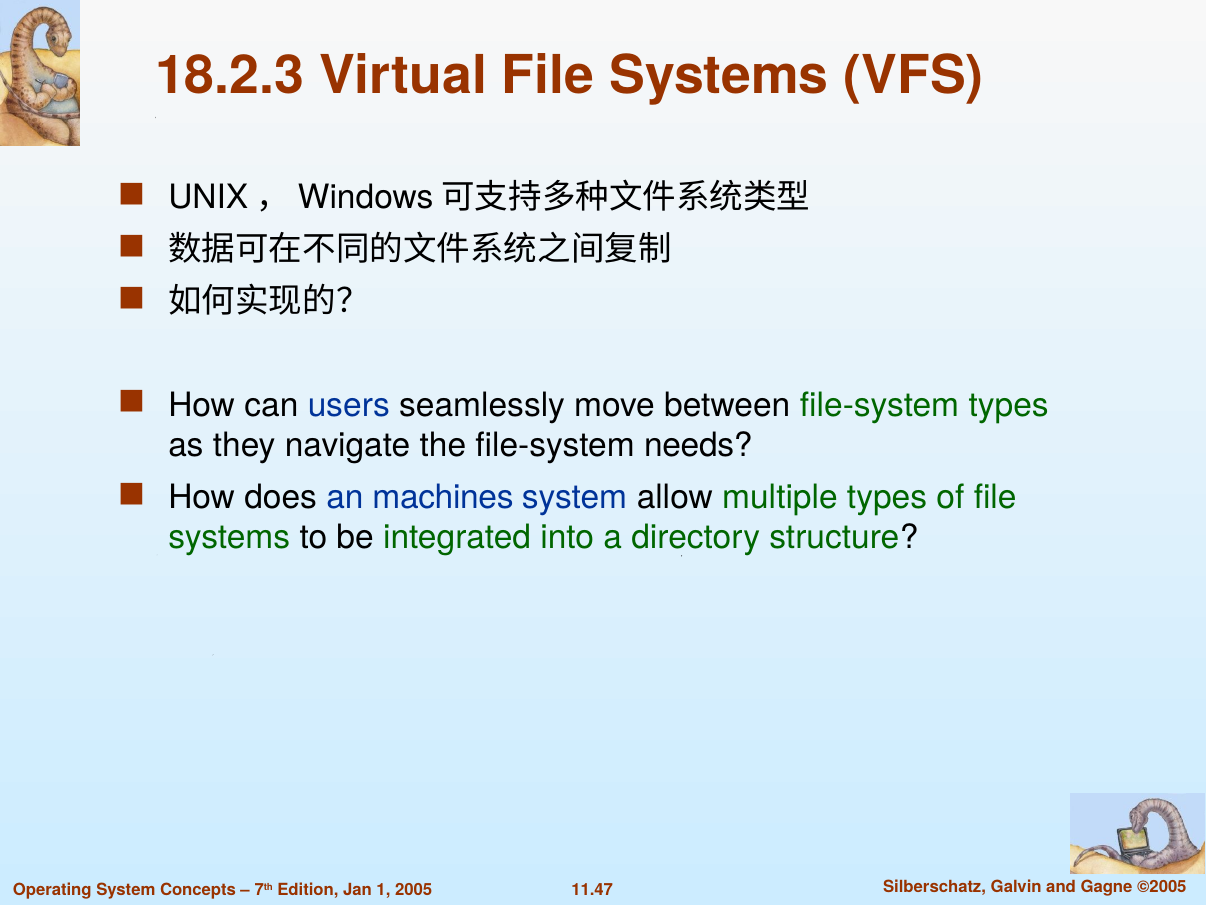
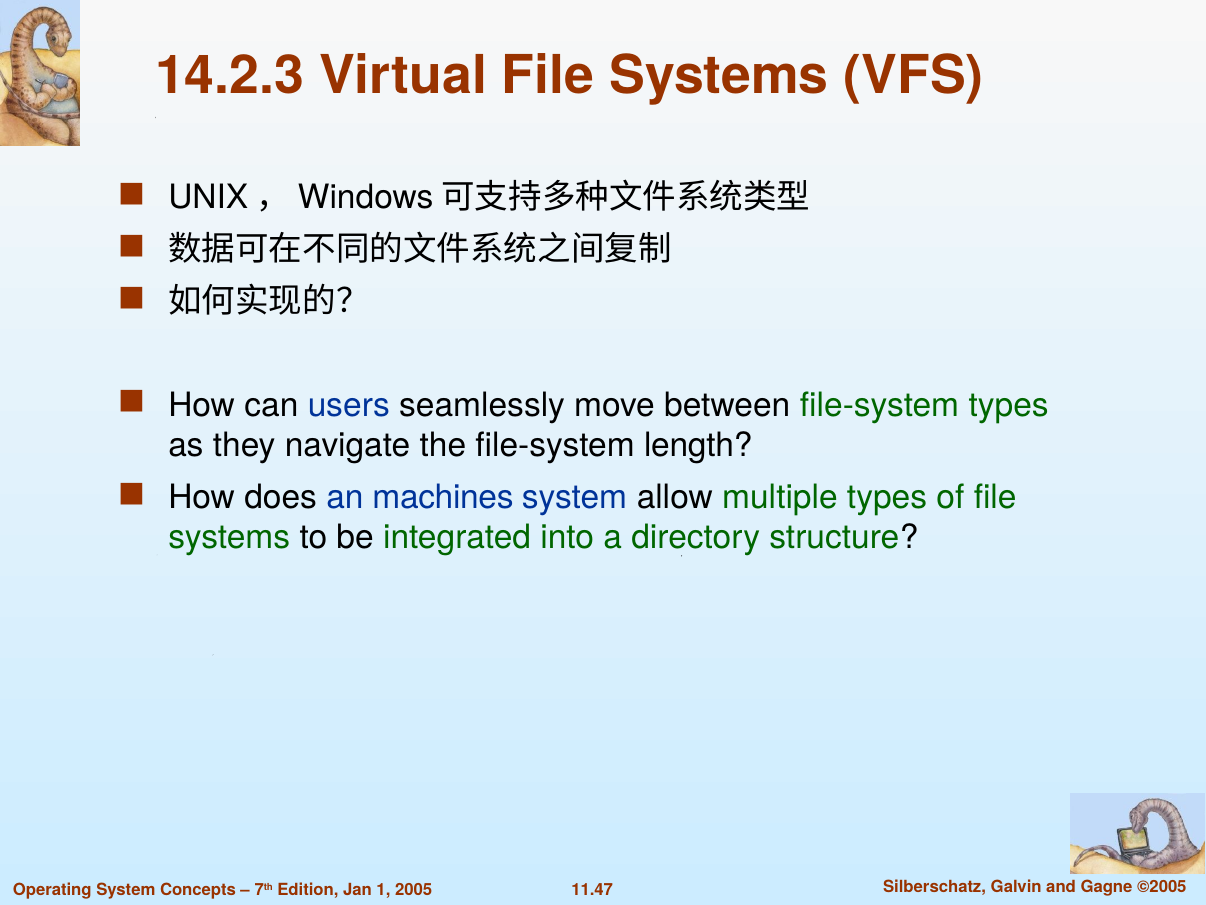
18.2.3: 18.2.3 -> 14.2.3 (230, 76)
needs: needs -> length (698, 445)
